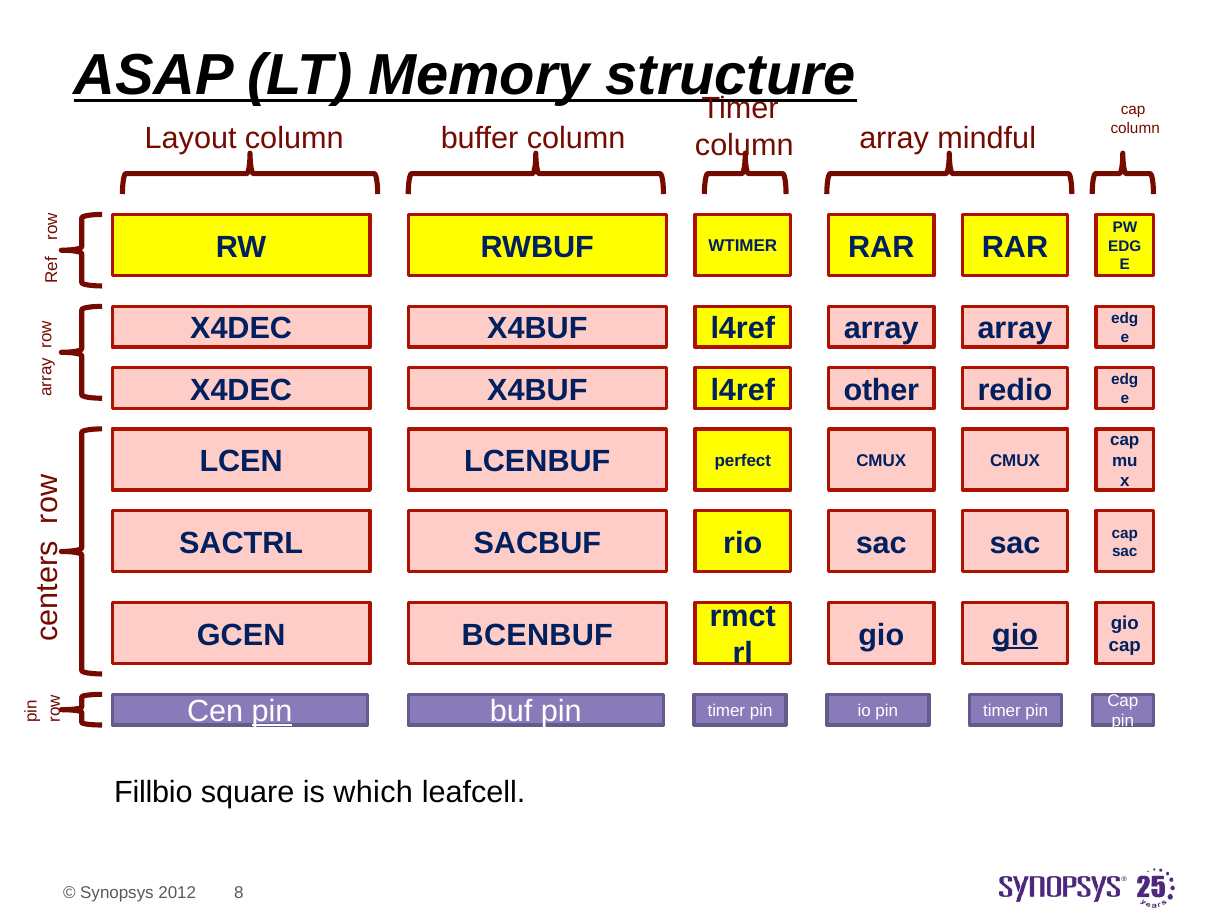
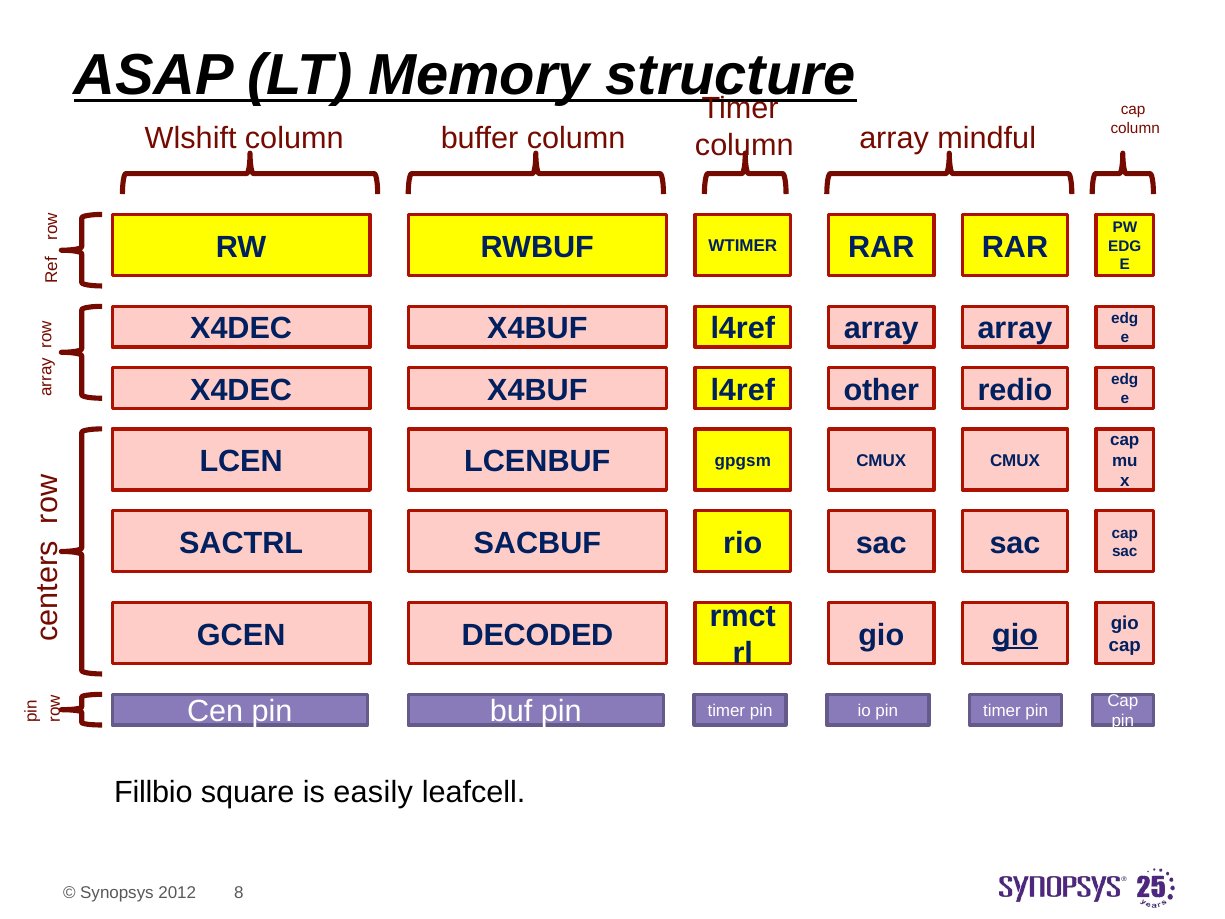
Layout: Layout -> Wlshift (191, 139)
perfect: perfect -> gpgsm (743, 461)
BCENBUF: BCENBUF -> DECODED (537, 635)
pin underline: present -> none (272, 712)
which: which -> easily (373, 792)
